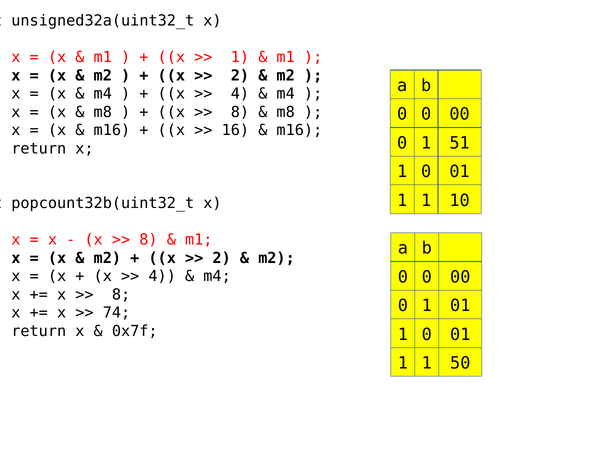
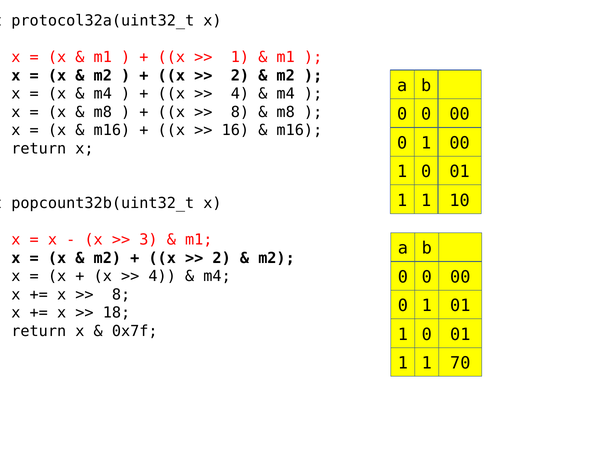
unsigned32a(uint32_t: unsigned32a(uint32_t -> protocol32a(uint32_t (103, 21)
1 51: 51 -> 00 (460, 143)
8: 8 -> 3 (149, 240)
74: 74 -> 18 (117, 313)
50: 50 -> 70 (460, 363)
